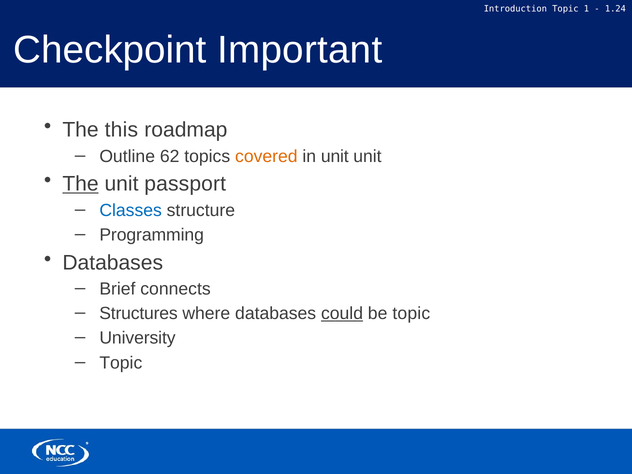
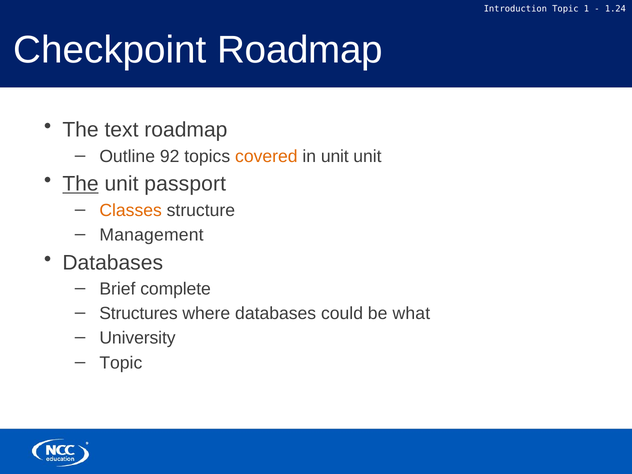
Checkpoint Important: Important -> Roadmap (300, 50)
this: this -> text (121, 130)
62: 62 -> 92 (170, 156)
Classes colour: blue -> orange (131, 210)
Programming: Programming -> Management (152, 235)
connects: connects -> complete (176, 289)
could underline: present -> none (342, 314)
be topic: topic -> what (411, 314)
